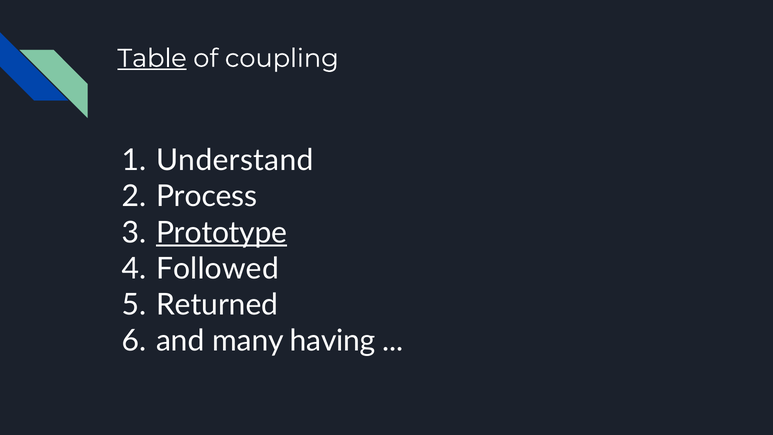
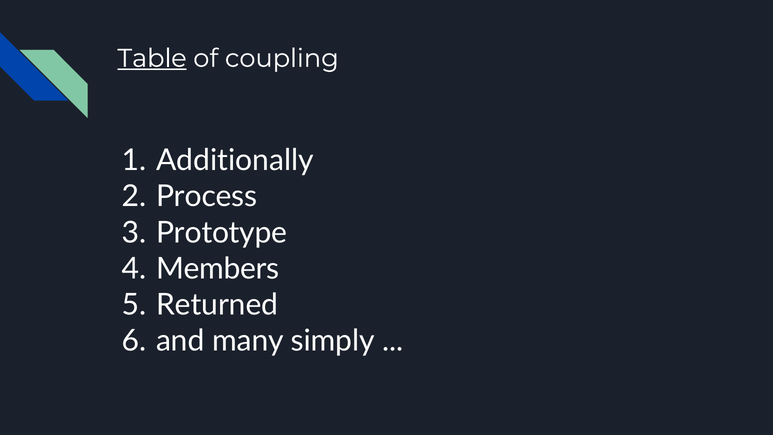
Understand: Understand -> Additionally (235, 160)
Prototype underline: present -> none (222, 233)
Followed: Followed -> Members (218, 269)
having: having -> simply (333, 341)
